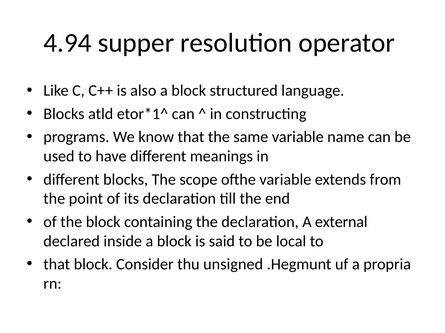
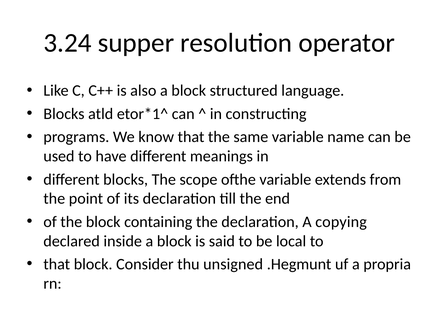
4.94: 4.94 -> 3.24 (68, 43)
external: external -> copying (341, 222)
